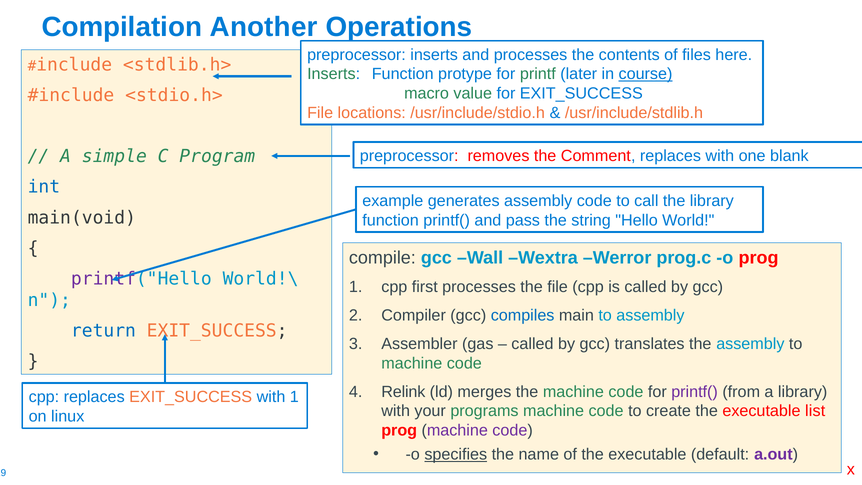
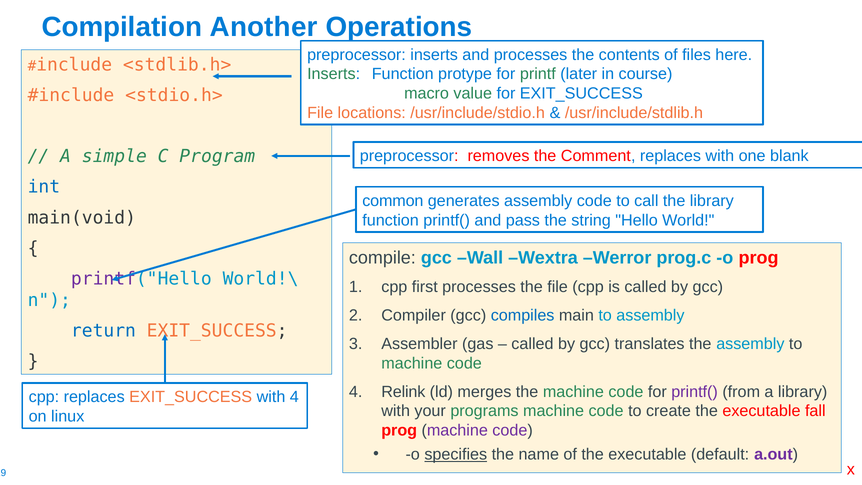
course underline: present -> none (646, 74)
example: example -> common (393, 201)
with 1: 1 -> 4 (294, 397)
list: list -> fall (815, 411)
